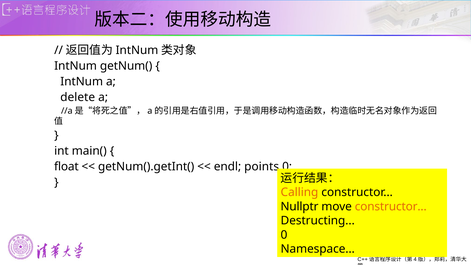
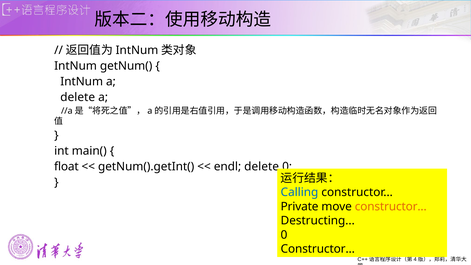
endl points: points -> delete (262, 167)
Calling colour: orange -> blue (299, 192)
Nullptr: Nullptr -> Private (300, 206)
Namespace: Namespace -> Constructor (318, 249)
